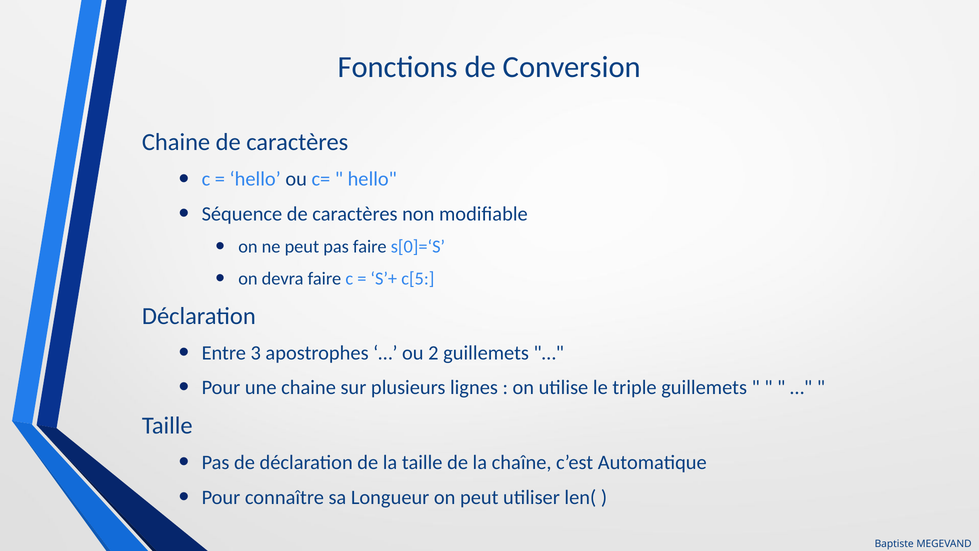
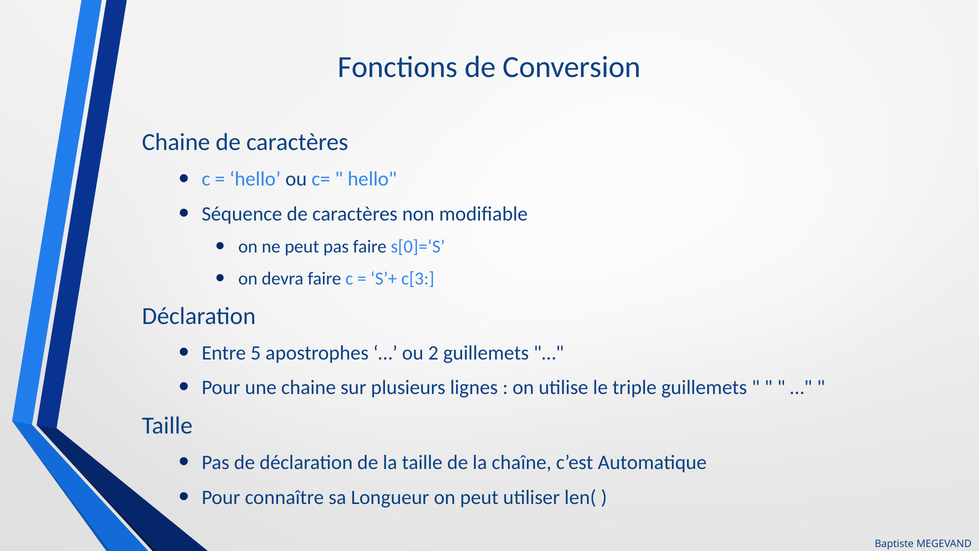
c[5: c[5 -> c[3 (418, 279)
3: 3 -> 5 (256, 353)
